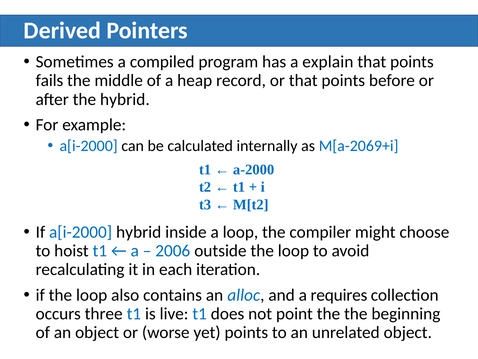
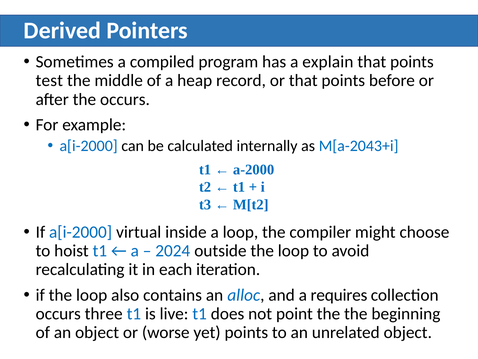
fails: fails -> test (49, 80)
the hybrid: hybrid -> occurs (125, 99)
M[a-2069+i: M[a-2069+i -> M[a-2043+i (359, 146)
a[i-2000 hybrid: hybrid -> virtual (139, 232)
2006: 2006 -> 2024 (173, 251)
